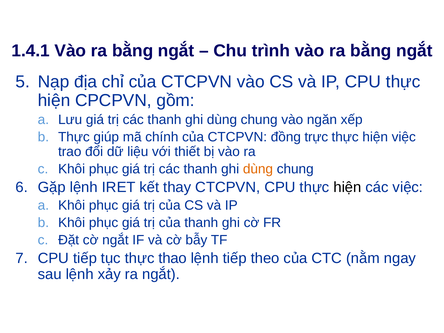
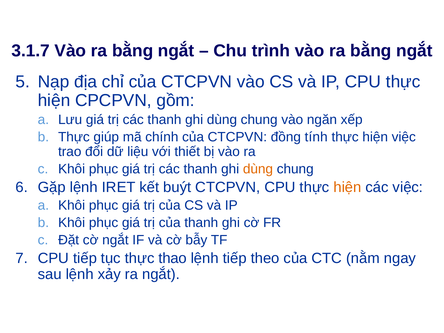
1.4.1: 1.4.1 -> 3.1.7 (31, 51)
trực: trực -> tính (316, 137)
thay: thay -> buýt (177, 187)
hiện colour: black -> orange (347, 187)
